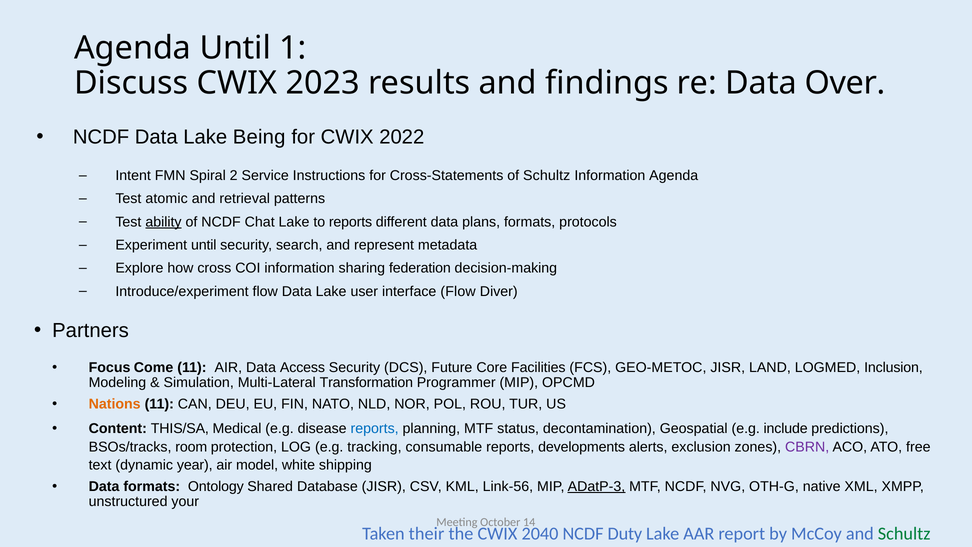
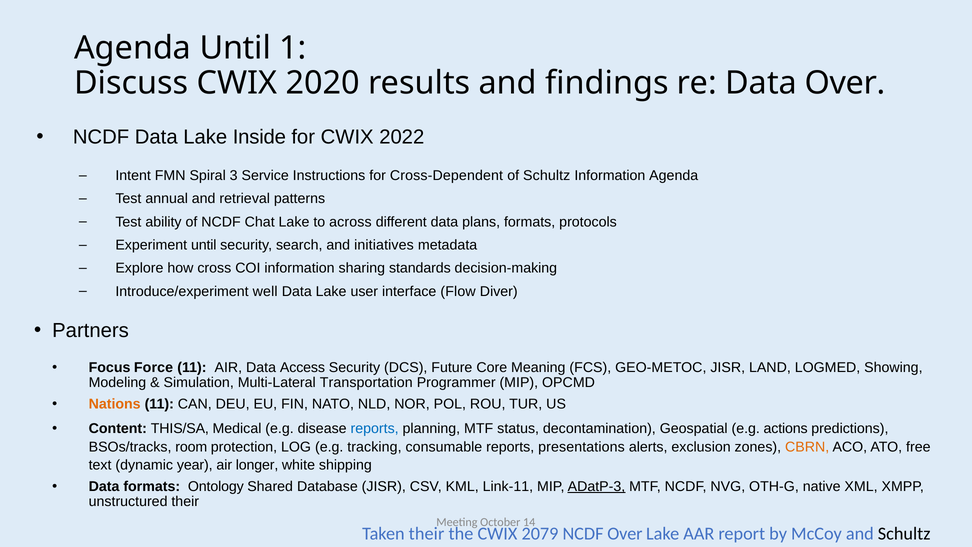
2023: 2023 -> 2020 (323, 83)
Being: Being -> Inside (259, 137)
2: 2 -> 3 (234, 176)
Cross-Statements: Cross-Statements -> Cross-Dependent (447, 176)
atomic: atomic -> annual (167, 199)
ability underline: present -> none (163, 222)
to reports: reports -> across (350, 222)
represent: represent -> initiatives (384, 245)
federation: federation -> standards (420, 268)
Introduce/experiment flow: flow -> well (265, 291)
Come: Come -> Force (153, 367)
Facilities: Facilities -> Meaning (538, 367)
Inclusion: Inclusion -> Showing (893, 367)
Transformation: Transformation -> Transportation (366, 383)
include: include -> actions (786, 429)
developments: developments -> presentations (581, 447)
CBRN colour: purple -> orange (807, 447)
model: model -> longer (257, 465)
Link-56: Link-56 -> Link-11 (508, 486)
unstructured your: your -> their (185, 502)
2040: 2040 -> 2079 (540, 533)
NCDF Duty: Duty -> Over (625, 533)
Schultz colour: green -> black (904, 533)
